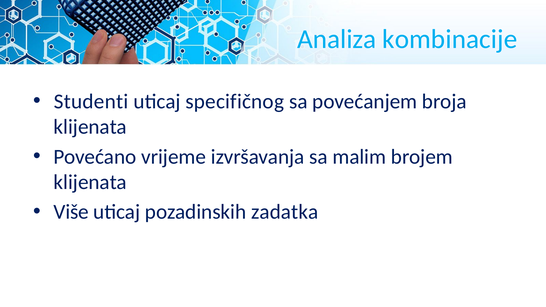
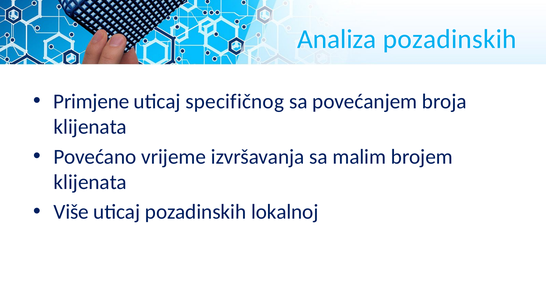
Analiza kombinacije: kombinacije -> pozadinskih (450, 39)
Studenti: Studenti -> Primjene (91, 102)
zadatka: zadatka -> lokalnoj (285, 212)
